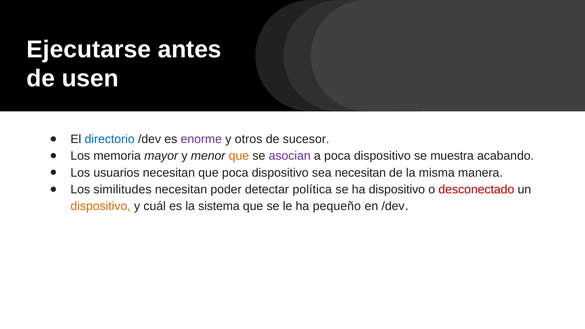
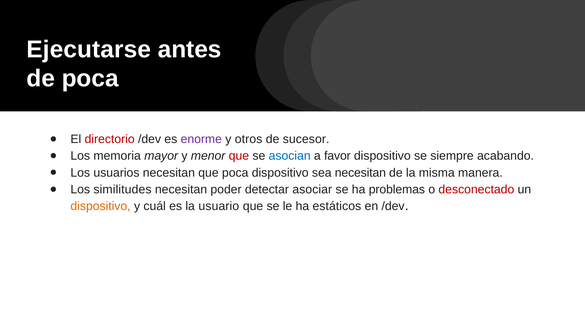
de usen: usen -> poca (90, 79)
directorio colour: blue -> red (110, 139)
que colour: orange -> red (239, 156)
asocian colour: purple -> blue (290, 156)
a poca: poca -> favor (337, 156)
muestra: muestra -> siempre (452, 156)
política: política -> asociar (312, 190)
ha dispositivo: dispositivo -> problemas (397, 190)
sistema: sistema -> usuario (219, 206)
pequeño: pequeño -> estáticos (337, 206)
